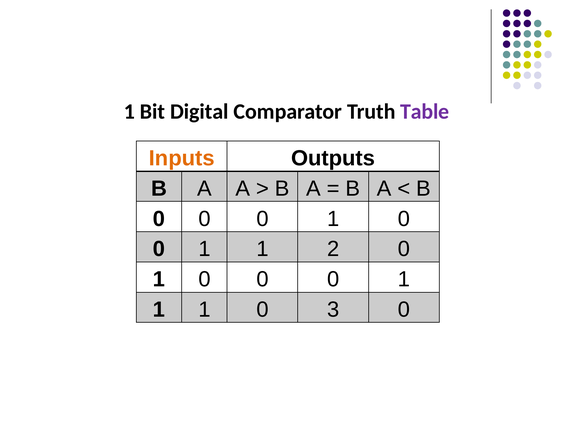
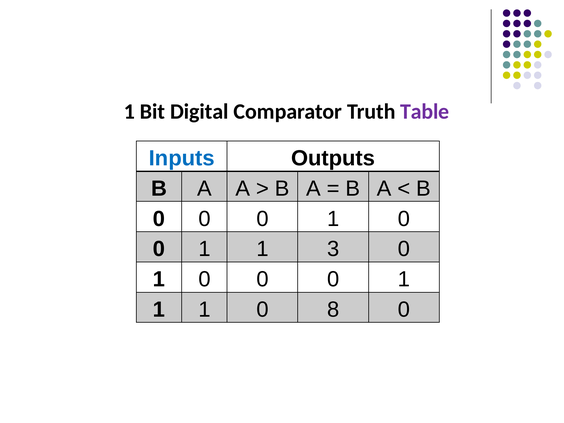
Inputs colour: orange -> blue (182, 158)
2: 2 -> 3 (333, 249)
3: 3 -> 8 (333, 310)
